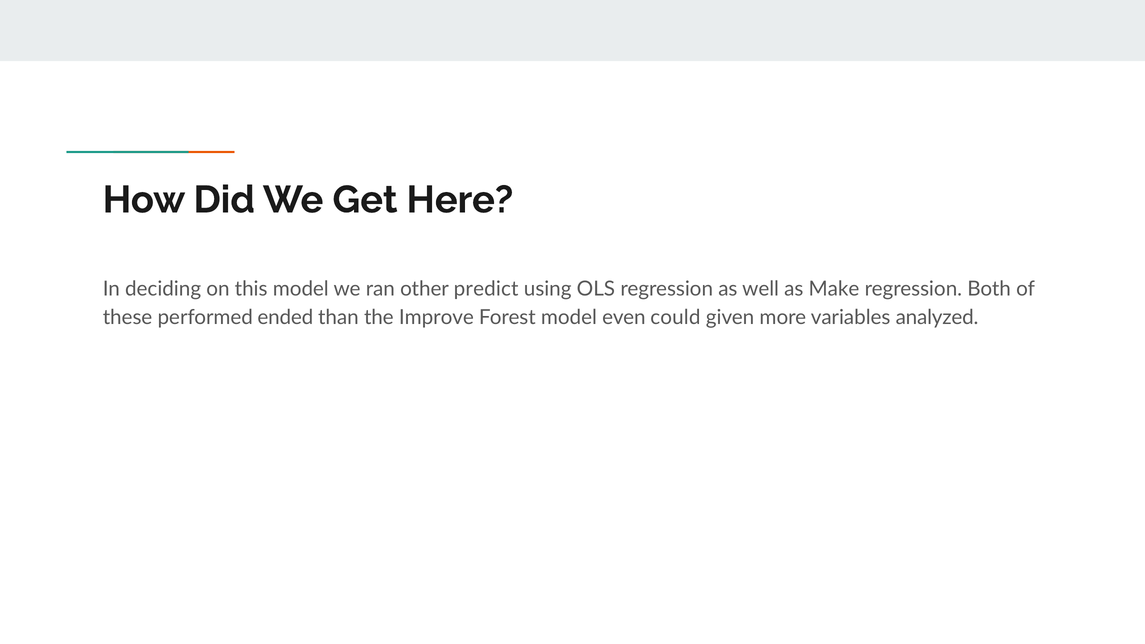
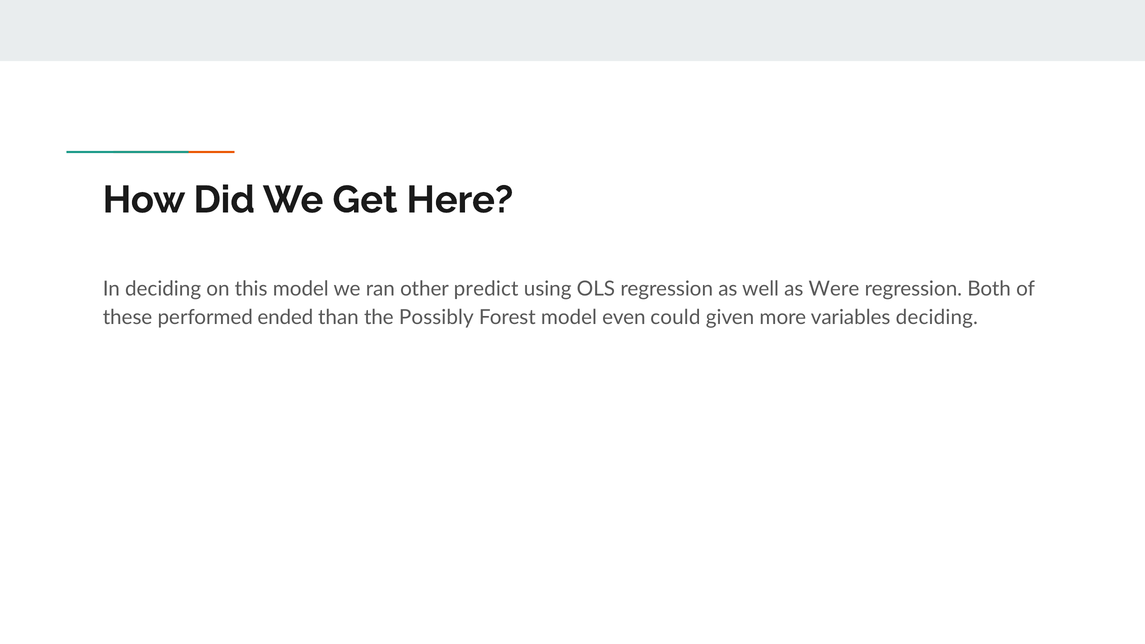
Make: Make -> Were (834, 289)
Improve: Improve -> Possibly (436, 318)
variables analyzed: analyzed -> deciding (937, 318)
